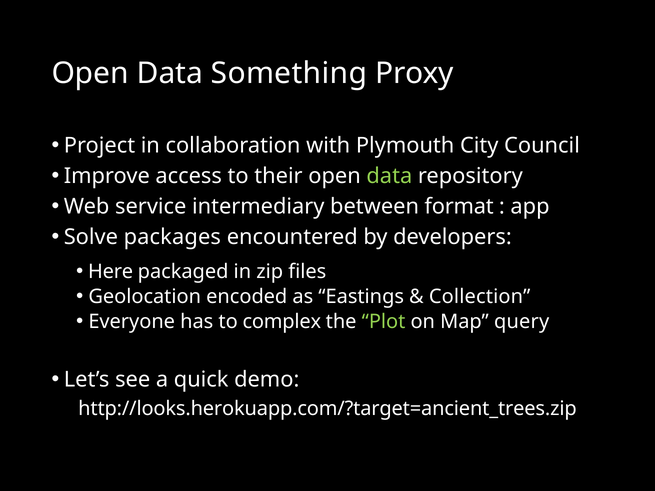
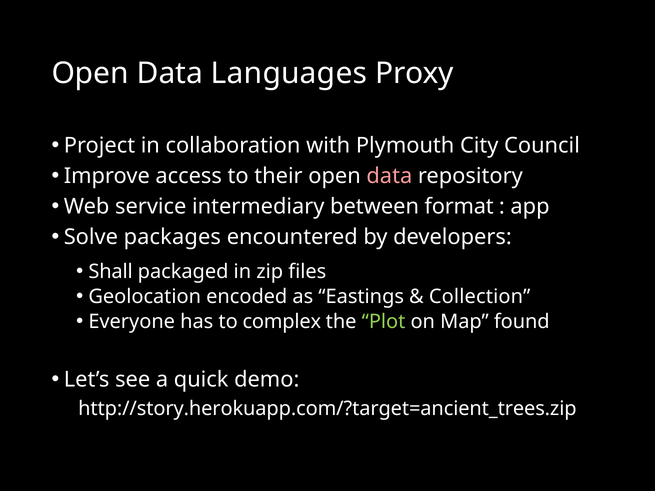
Something: Something -> Languages (289, 73)
data colour: light green -> pink (389, 176)
Here: Here -> Shall (111, 272)
query: query -> found (522, 322)
http://looks.herokuapp.com/?target=ancient_trees.zip: http://looks.herokuapp.com/?target=ancient_trees.zip -> http://story.herokuapp.com/?target=ancient_trees.zip (327, 409)
